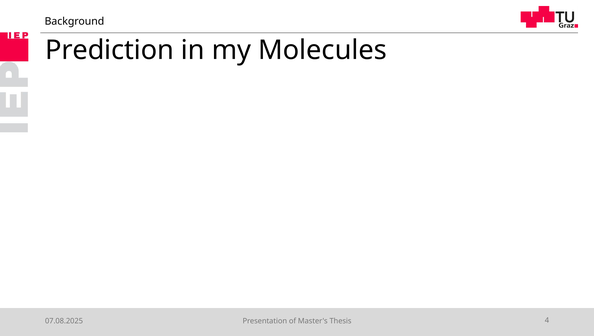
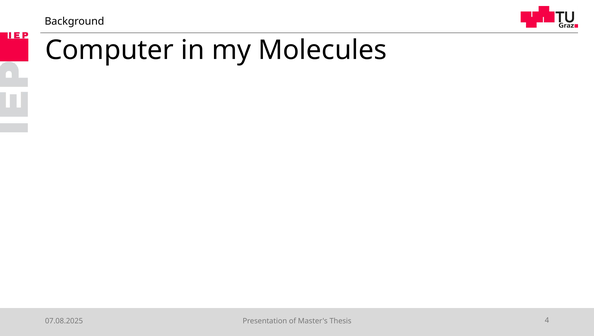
Prediction: Prediction -> Computer (109, 50)
